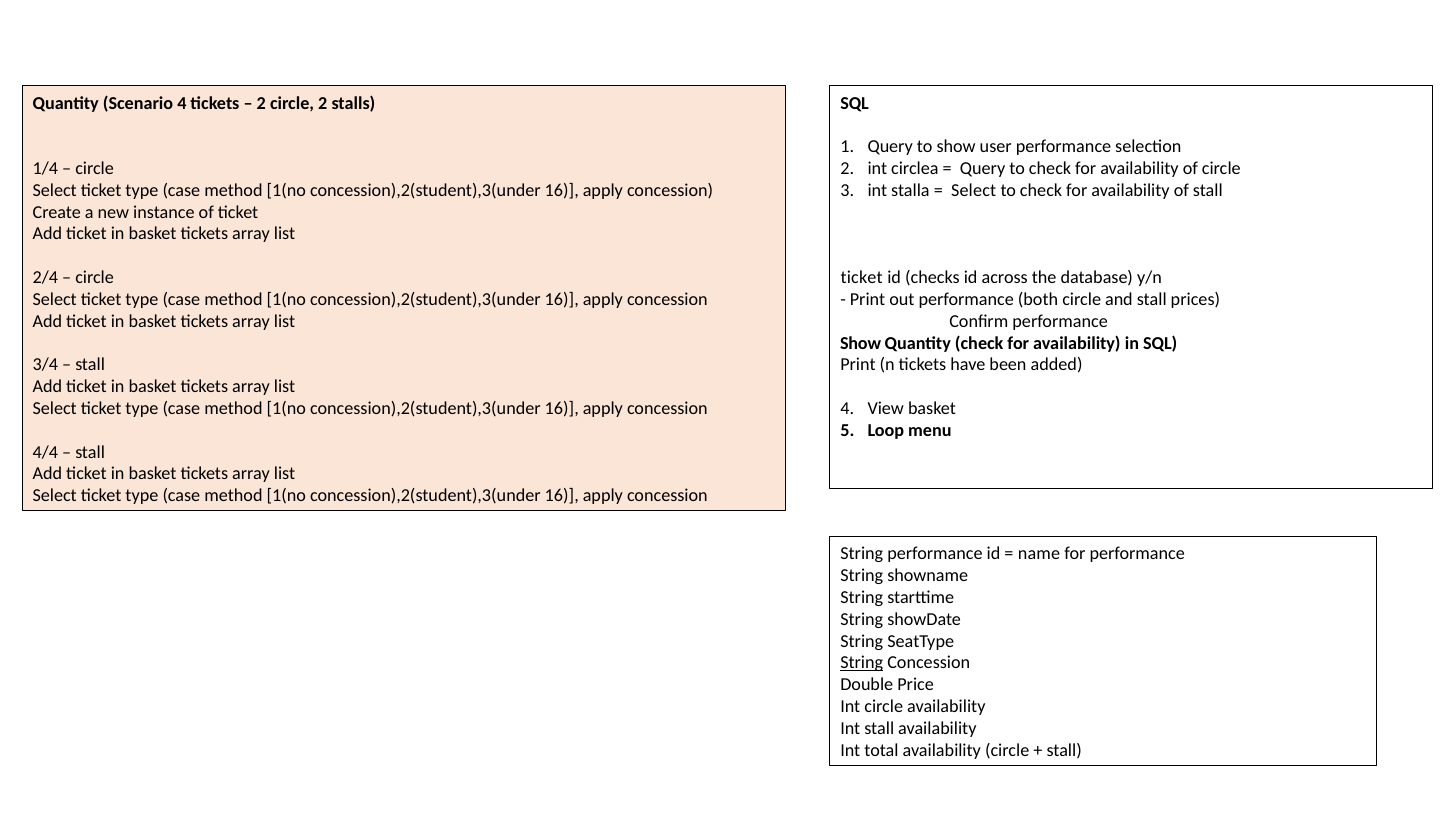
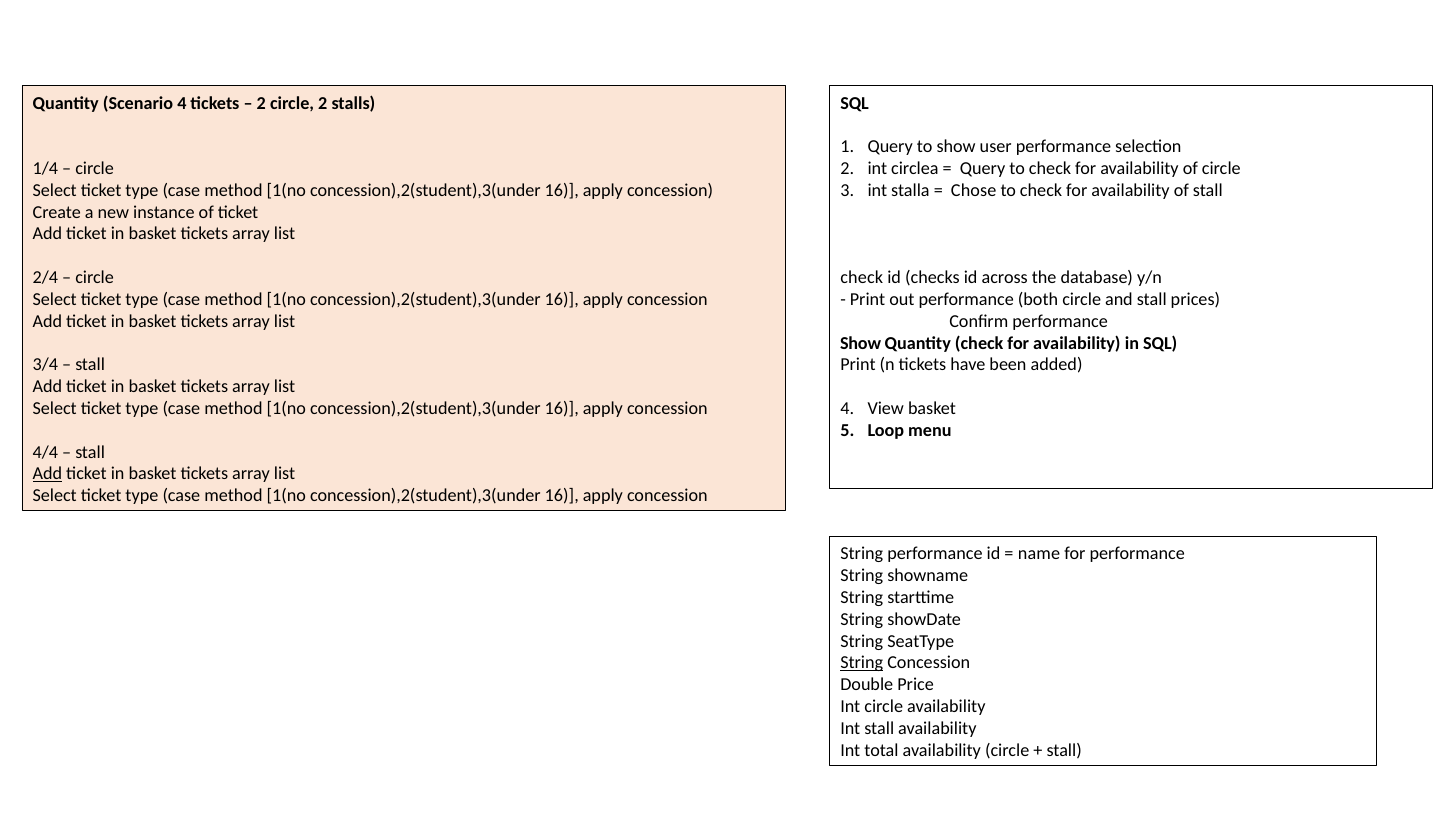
Select: Select -> Chose (974, 190)
ticket: ticket -> check (862, 278)
Add underline: none -> present (47, 474)
